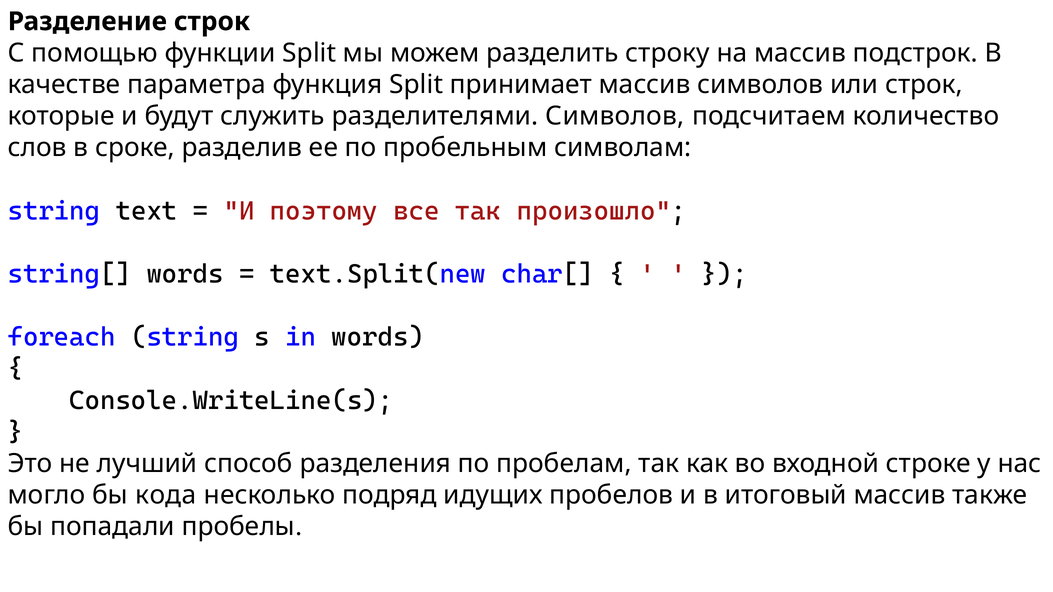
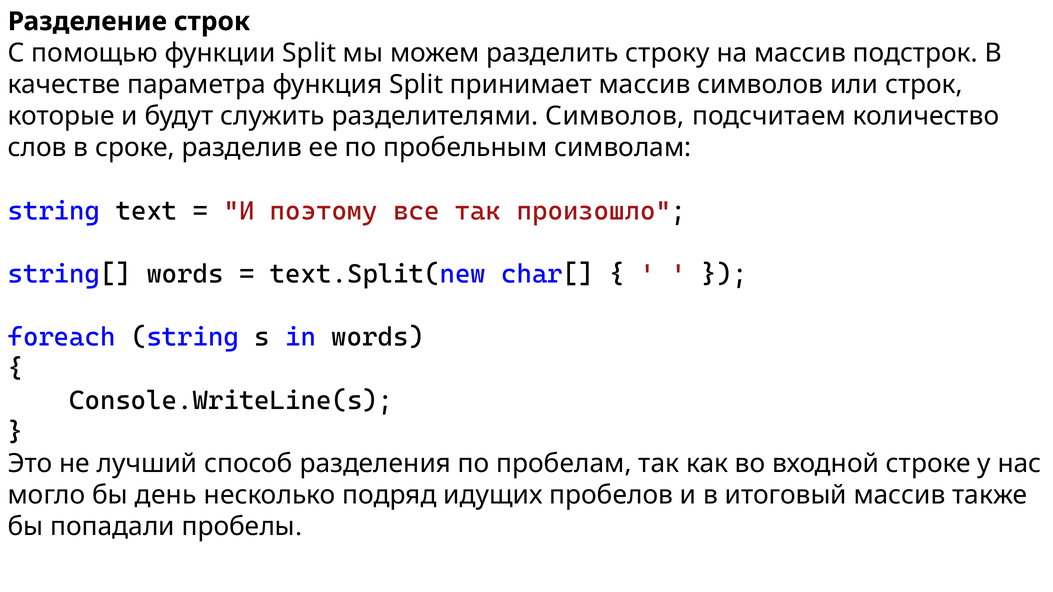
кода: кода -> день (166, 495)
